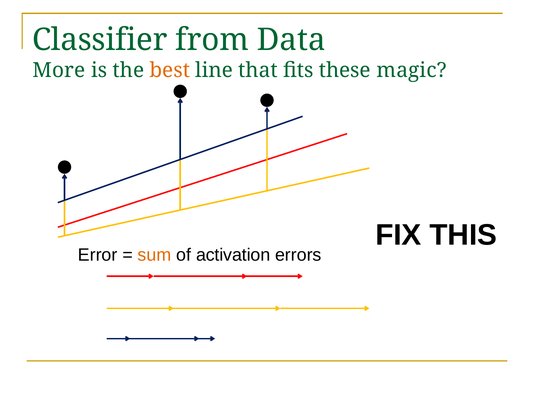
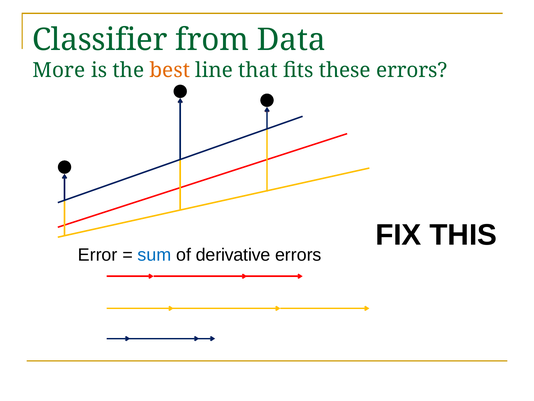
these magic: magic -> errors (412, 70)
sum colour: orange -> blue (154, 255)
activation: activation -> derivative (233, 255)
